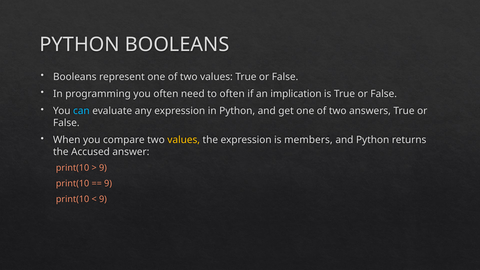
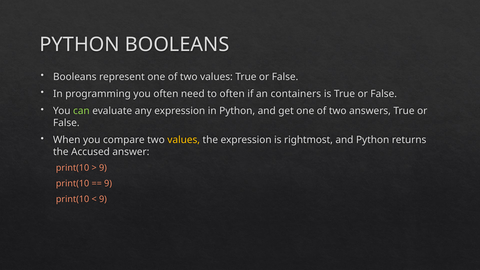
implication: implication -> containers (296, 94)
can colour: light blue -> light green (81, 111)
members: members -> rightmost (309, 140)
